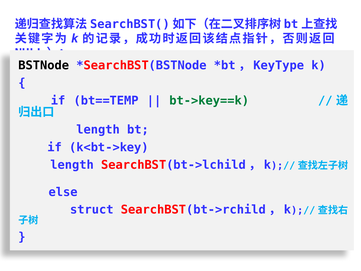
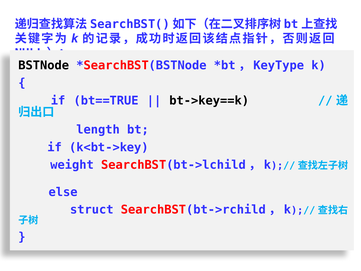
bt==TEMP: bt==TEMP -> bt==TRUE (106, 100)
bt->key==k colour: green -> black (209, 100)
length: length -> weight (72, 165)
